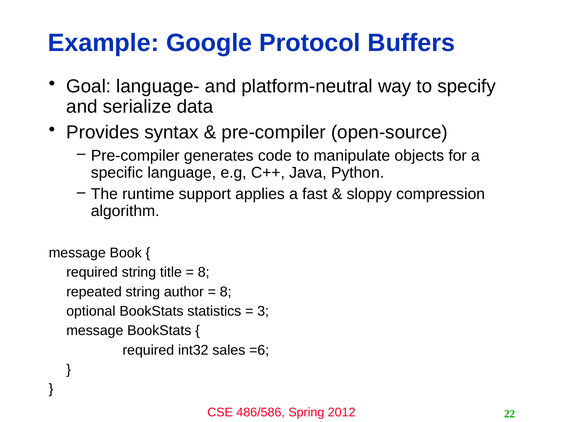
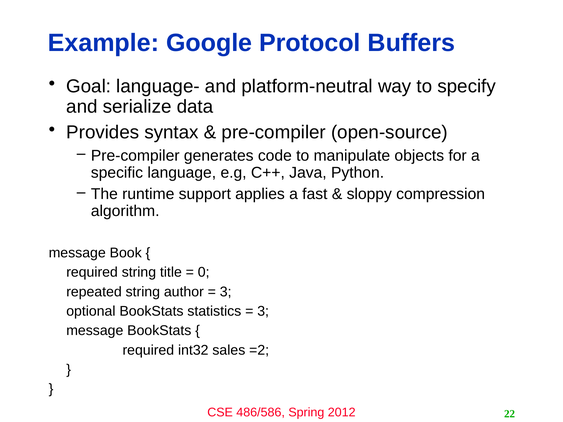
8: 8 -> 0 (204, 272)
8: 8 -> 3 (226, 292)
=6: =6 -> =2 (259, 350)
